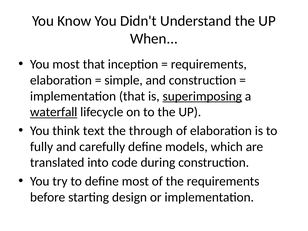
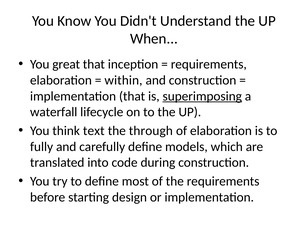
You most: most -> great (66, 64)
simple: simple -> within (123, 80)
waterfall underline: present -> none (54, 112)
